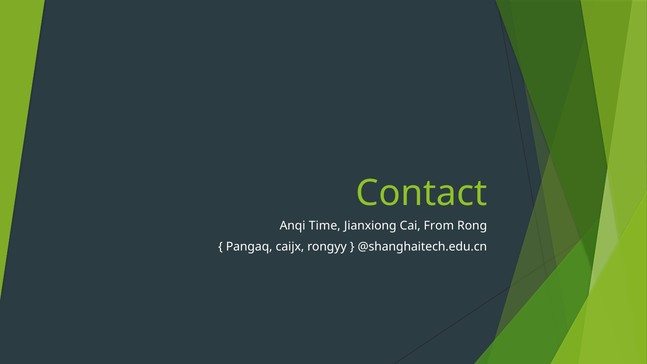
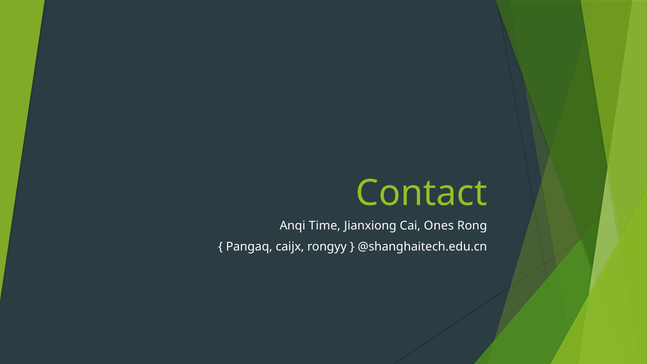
From: From -> Ones (439, 226)
